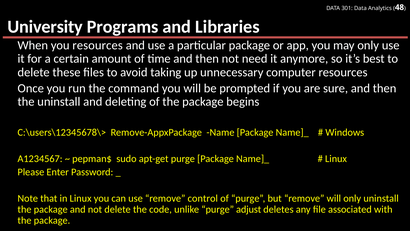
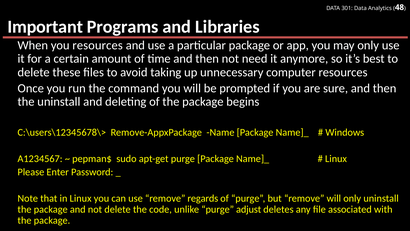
University: University -> Important (45, 27)
control: control -> regards (203, 198)
